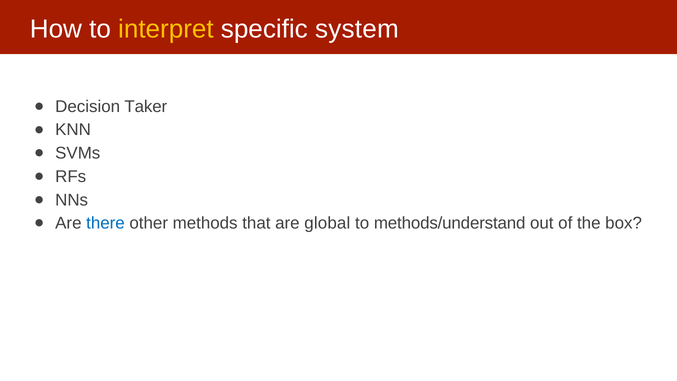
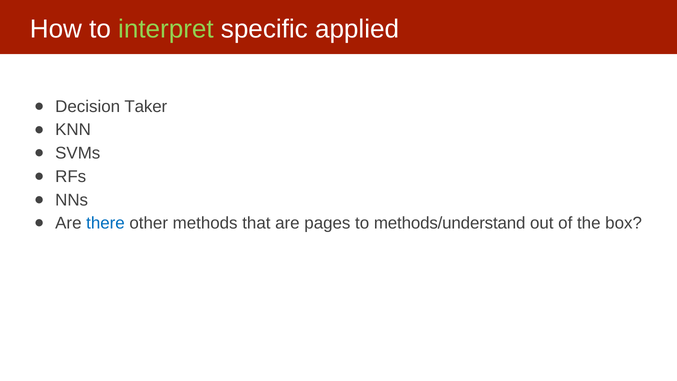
interpret colour: yellow -> light green (166, 29)
system: system -> applied (357, 29)
global: global -> pages (327, 223)
